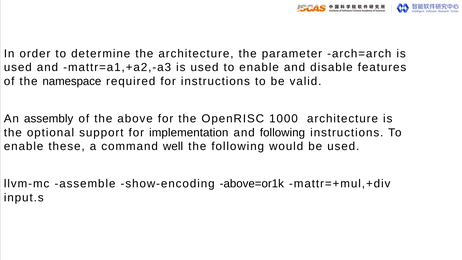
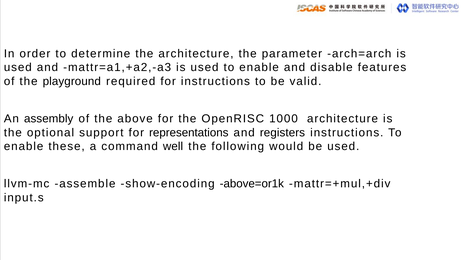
namespace: namespace -> playground (72, 81)
implementation: implementation -> representations (189, 132)
and following: following -> registers (282, 132)
